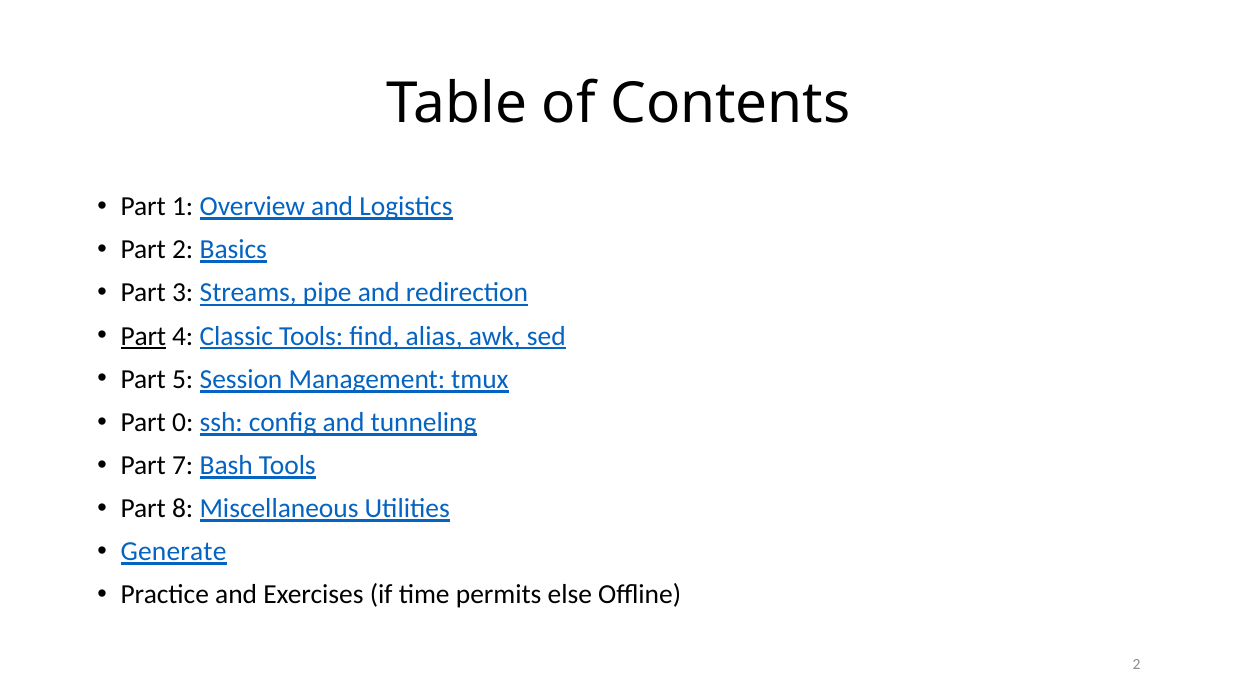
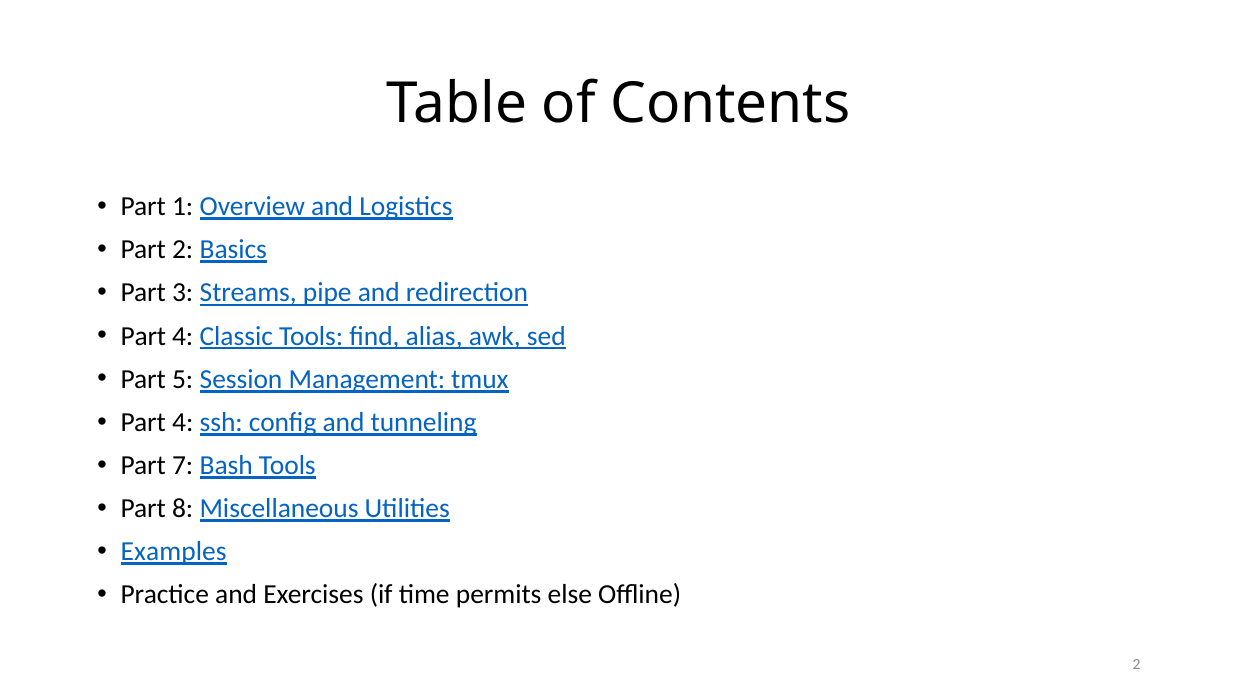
Part underline: present -> none (143, 336)
0: 0 -> 4 (183, 423)
Generate: Generate -> Examples (174, 552)
